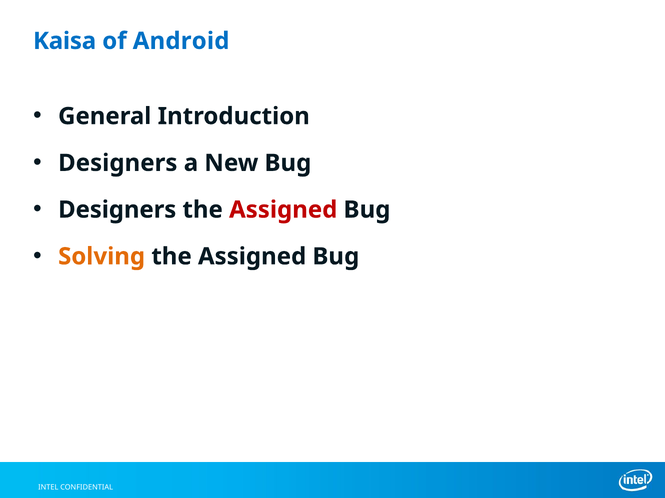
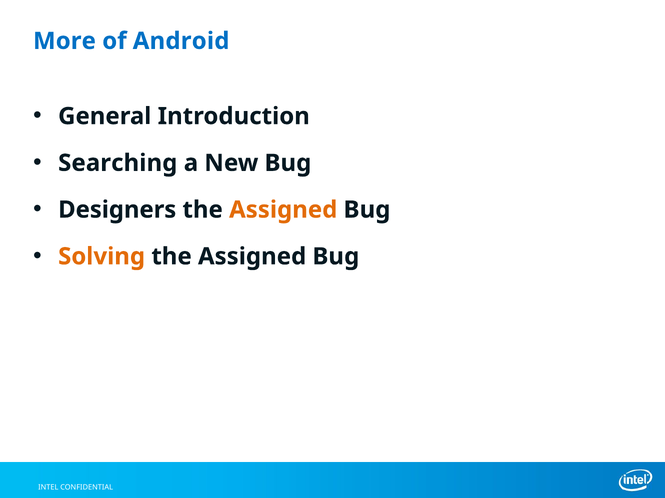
Kaisa: Kaisa -> More (64, 41)
Designers: Designers -> Searching (118, 163)
Assigned colour: red -> orange (283, 210)
